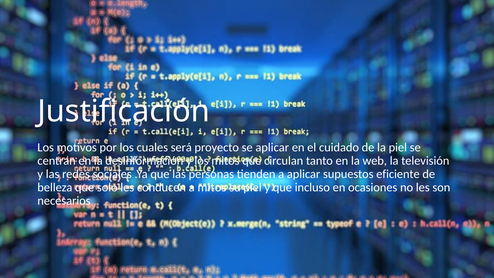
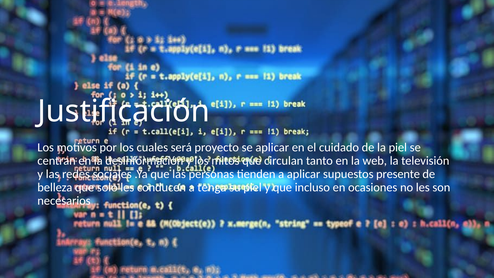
eficiente: eficiente -> presente (398, 174)
a mitos: mitos -> tenga (212, 187)
